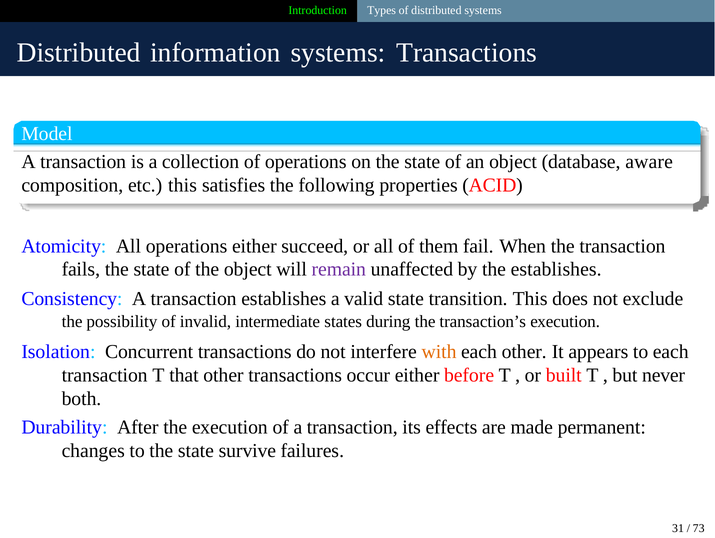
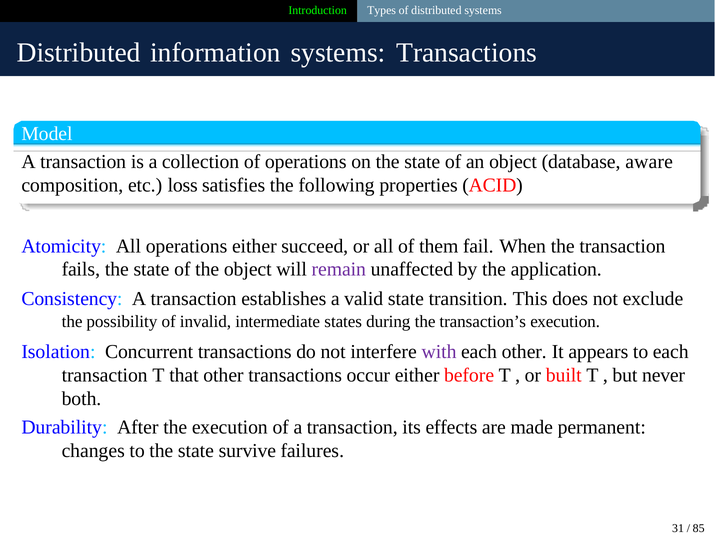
etc this: this -> loss (183, 185)
the establishes: establishes -> application (556, 269)
with colour: orange -> purple (439, 352)
73: 73 -> 85 (699, 528)
